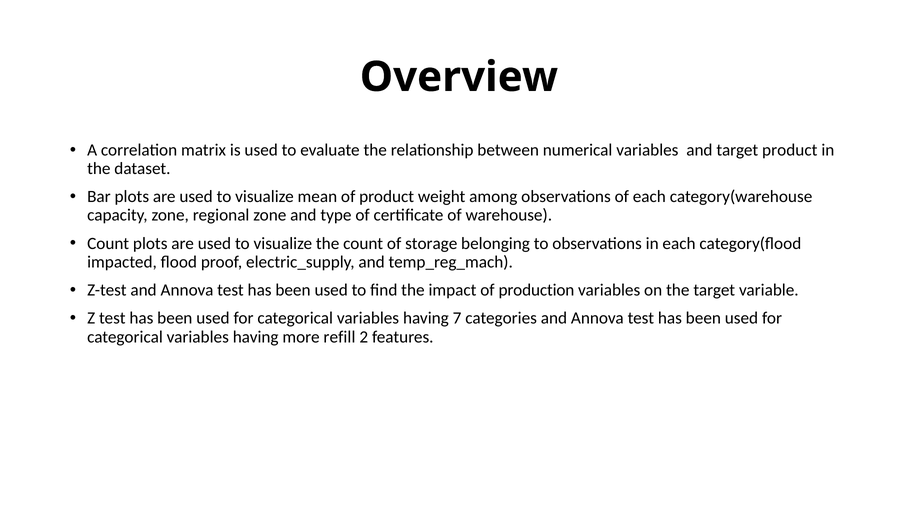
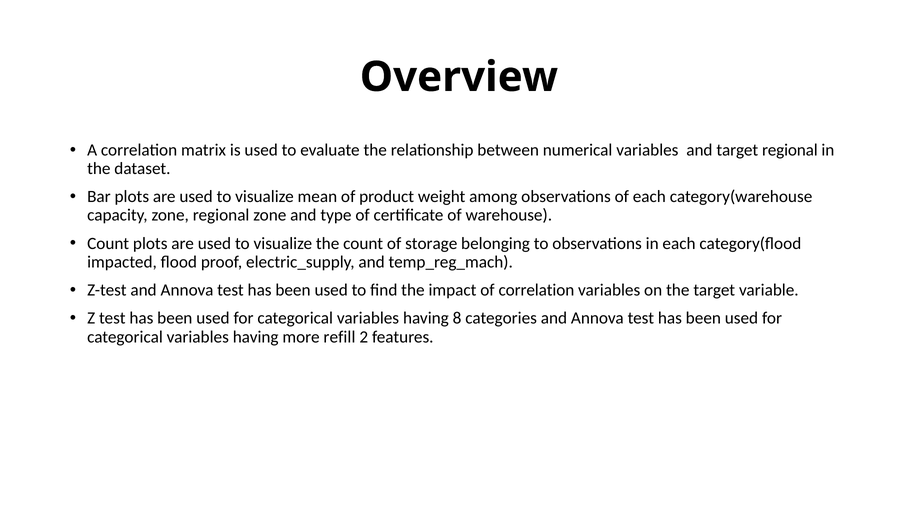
target product: product -> regional (790, 150)
of production: production -> correlation (536, 290)
7: 7 -> 8 (457, 319)
